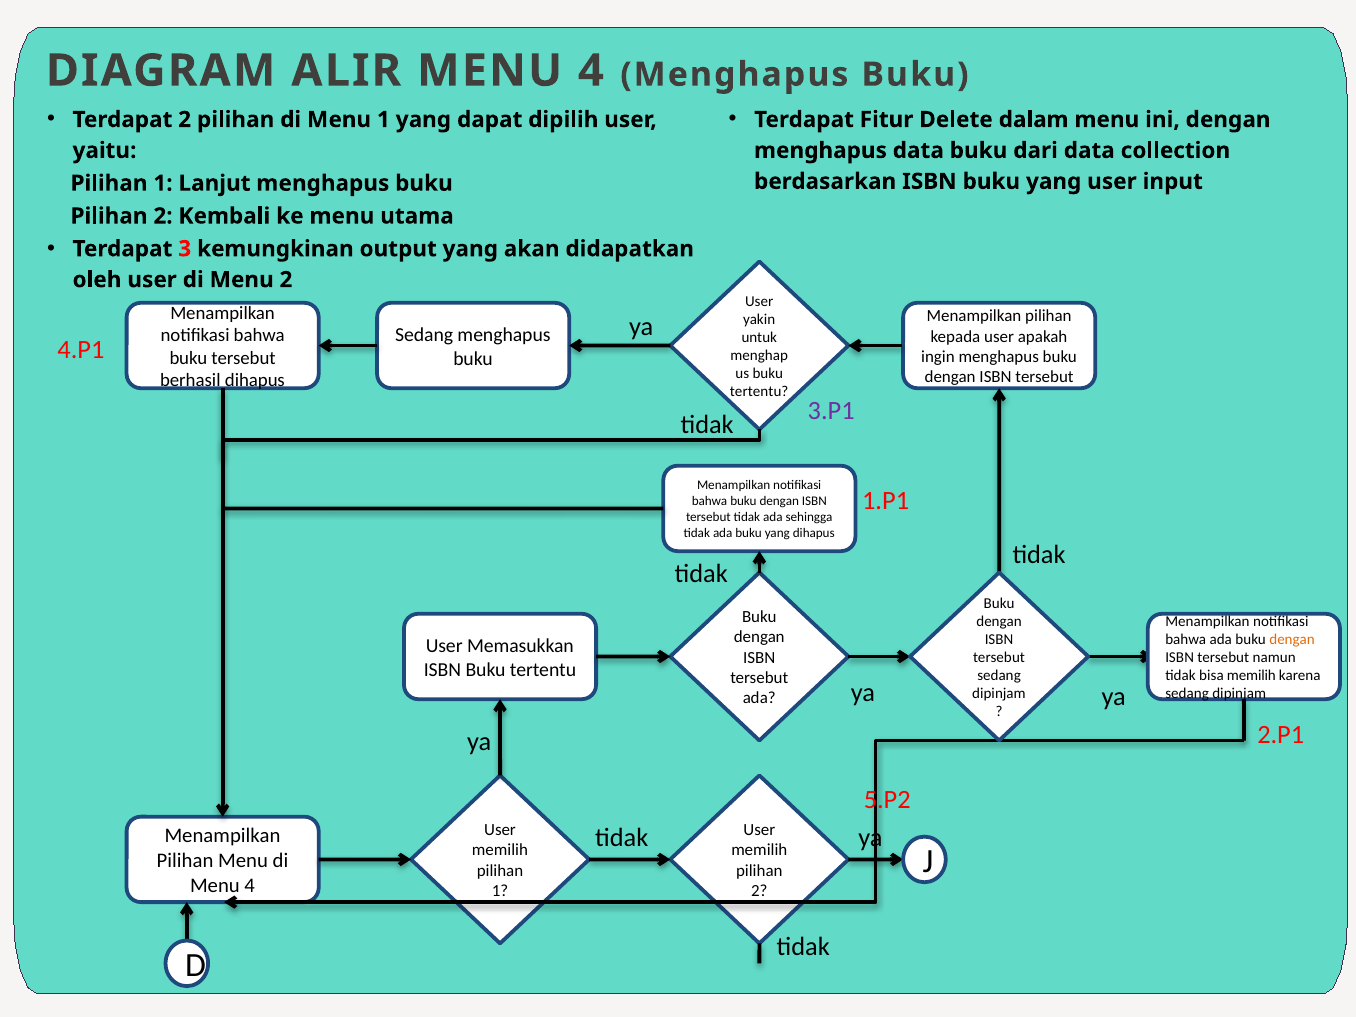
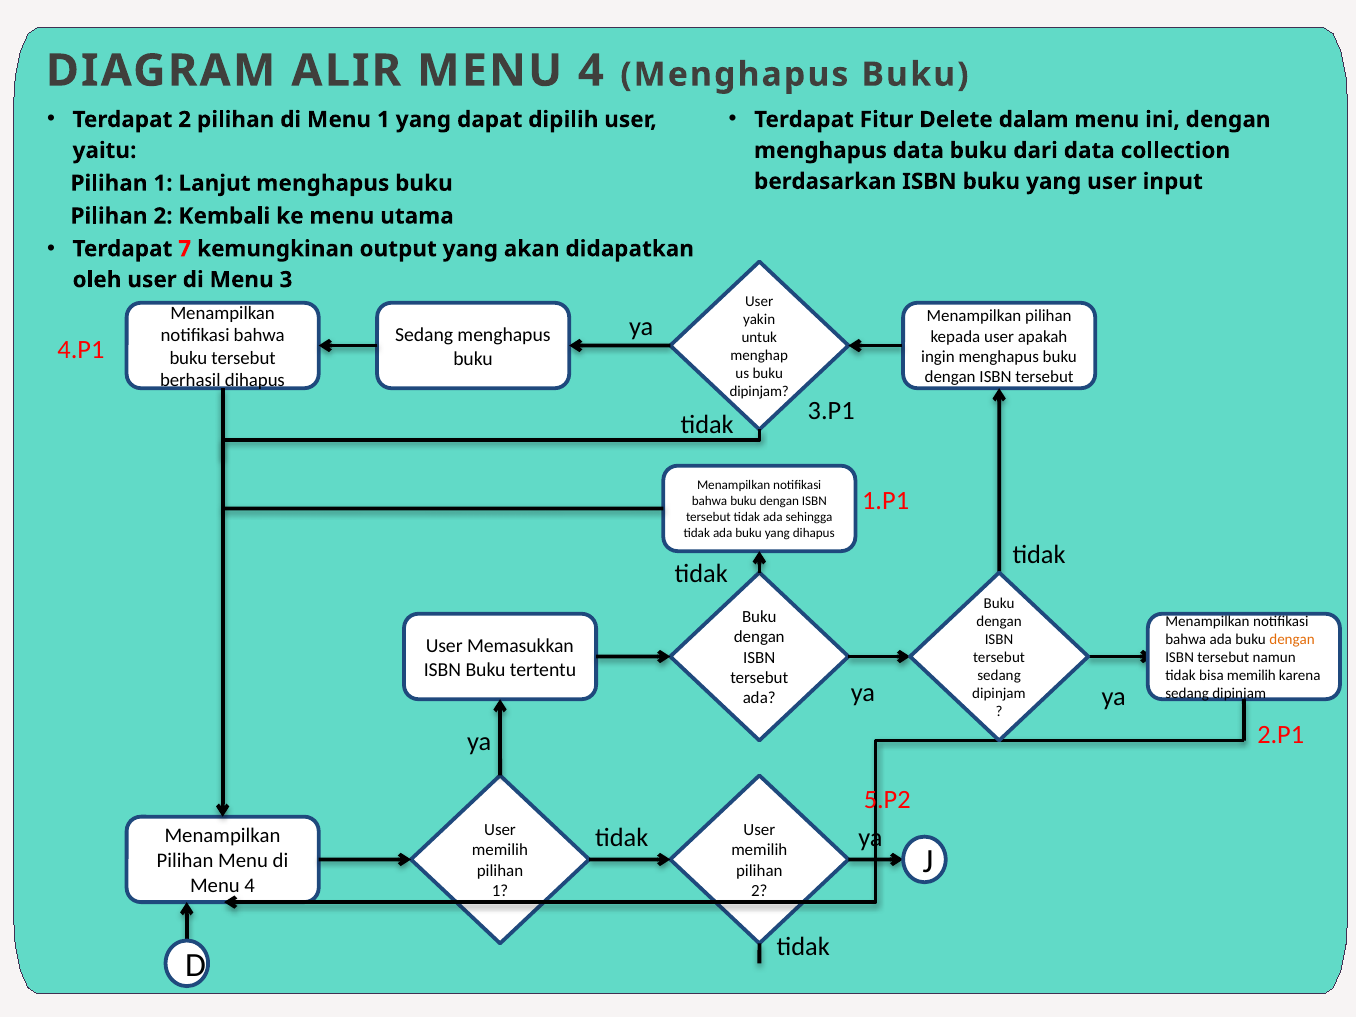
3: 3 -> 7 (185, 249)
Menu 2: 2 -> 3 (286, 280)
tertentu: tertentu -> dipinjam (759, 392)
3.P1 colour: purple -> black (831, 411)
